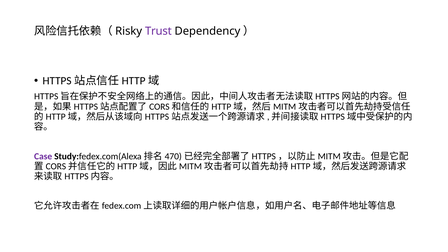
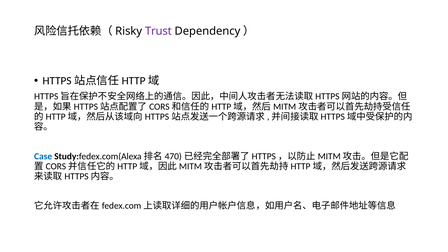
Case colour: purple -> blue (43, 156)
